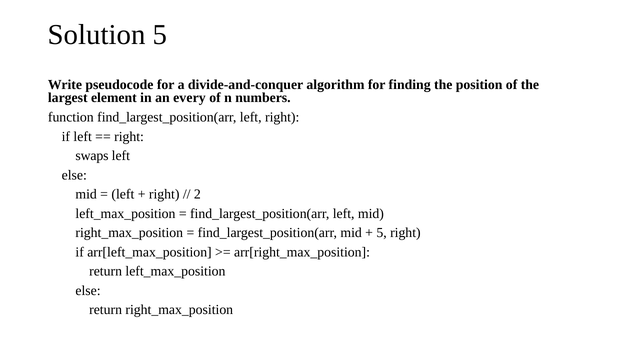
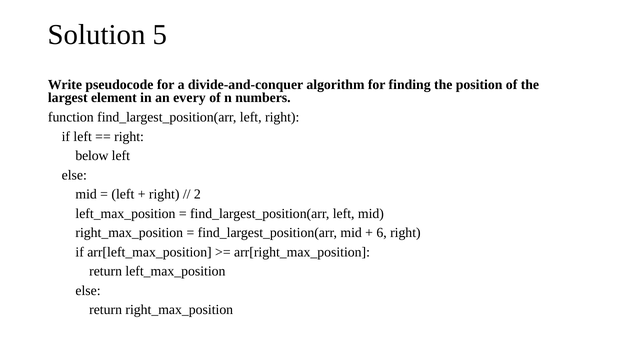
swaps: swaps -> below (92, 156)
5: 5 -> 6 (382, 233)
